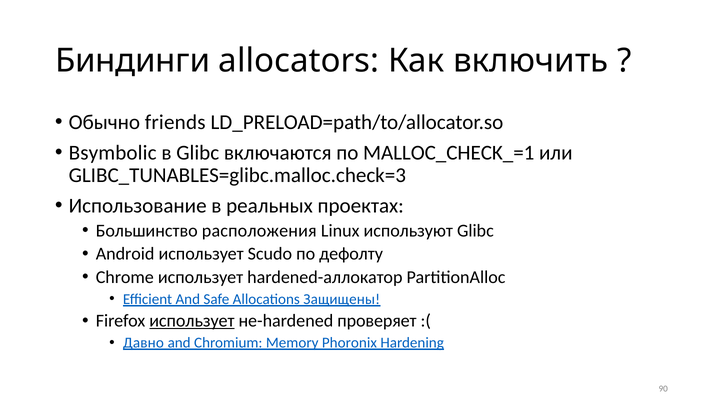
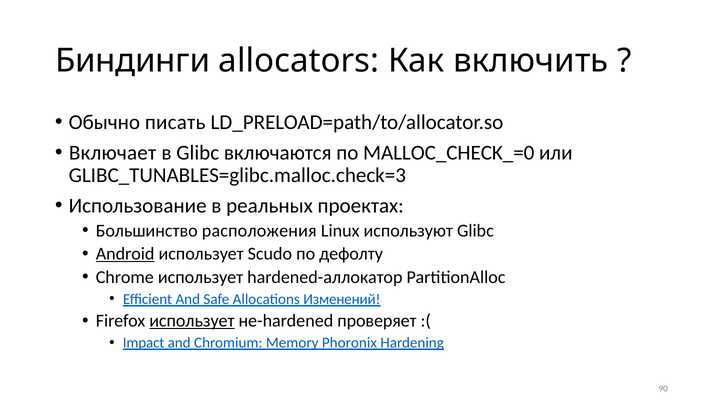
friends: friends -> писать (175, 122)
Bsymbolic: Bsymbolic -> Включает (113, 152)
MALLOC_CHECK_=1: MALLOC_CHECK_=1 -> MALLOC_CHECK_=0 (449, 152)
Android underline: none -> present (125, 254)
Защищены: Защищены -> Изменений (342, 299)
Давно: Давно -> Impact (144, 342)
